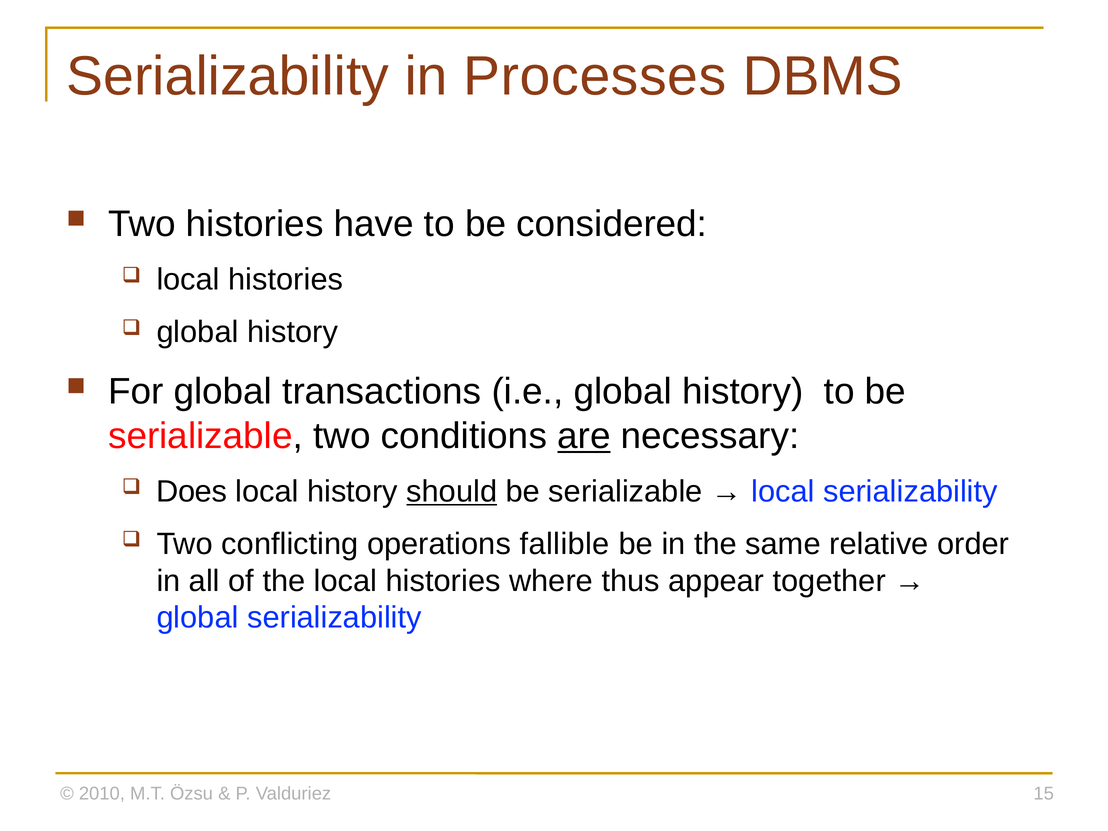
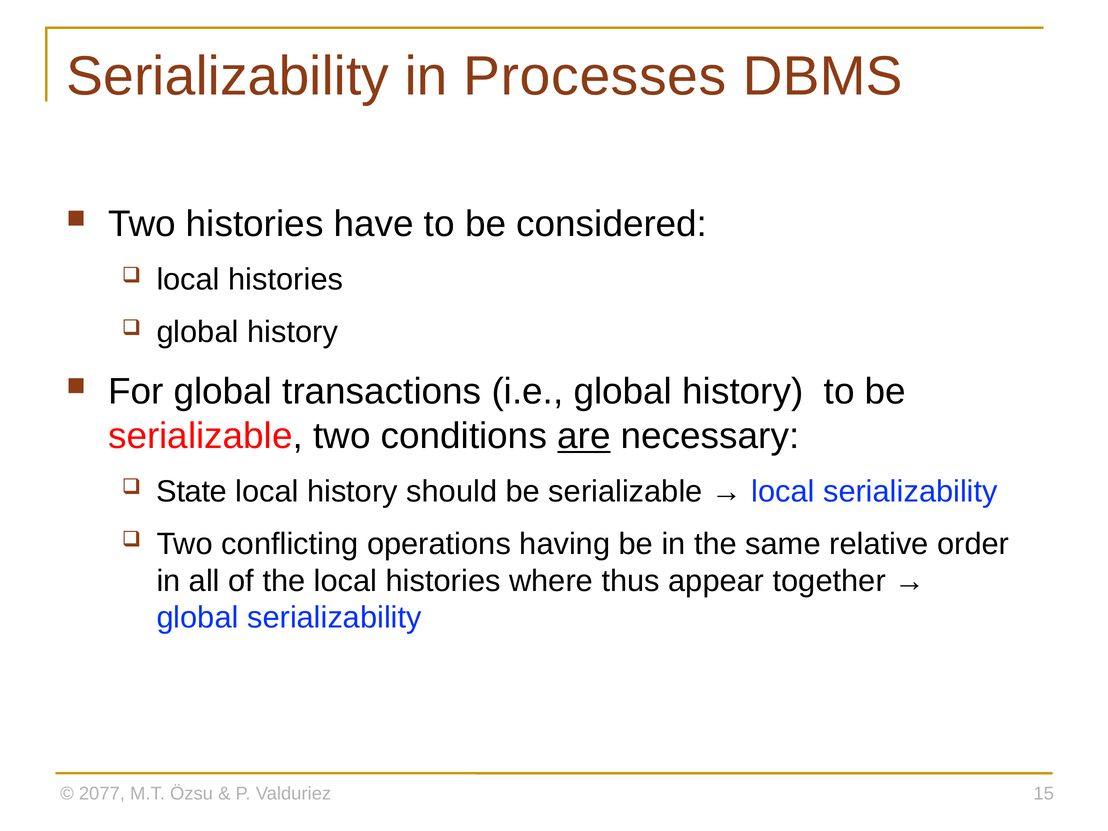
Does: Does -> State (192, 492)
should underline: present -> none (452, 492)
fallible: fallible -> having (565, 544)
2010: 2010 -> 2077 (102, 794)
